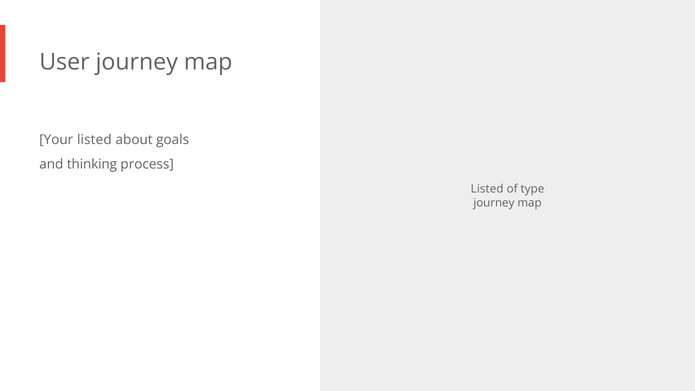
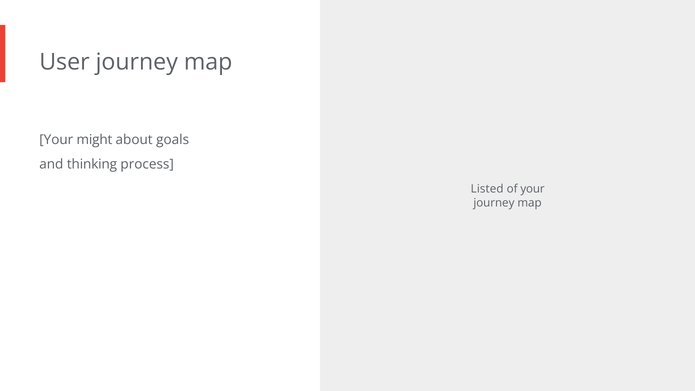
Your listed: listed -> might (95, 140)
of type: type -> your (533, 189)
